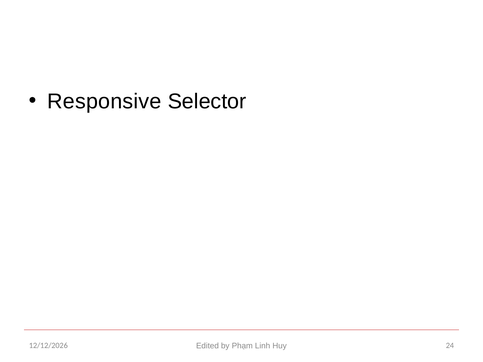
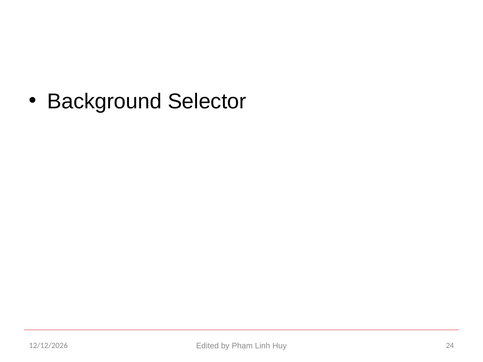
Responsive: Responsive -> Background (104, 101)
